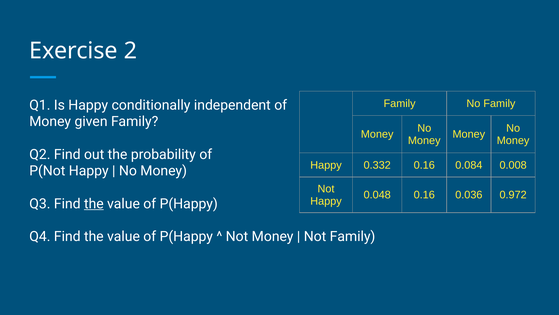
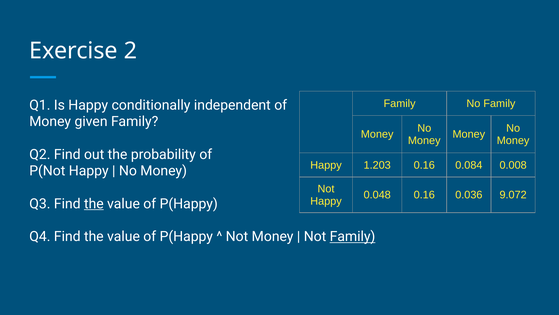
0.332: 0.332 -> 1.203 (377, 165)
0.972: 0.972 -> 9.072 (513, 195)
Family underline: none -> present (353, 236)
